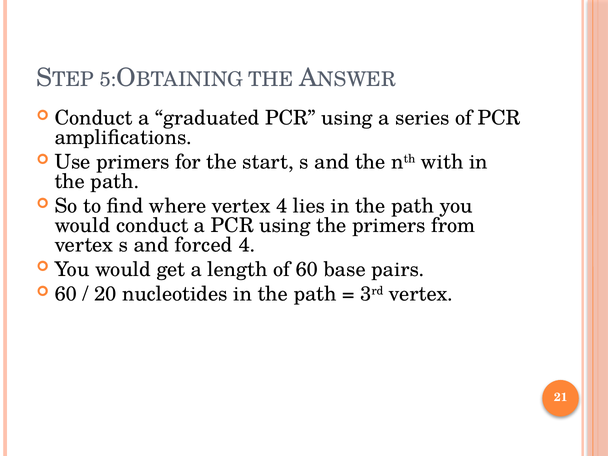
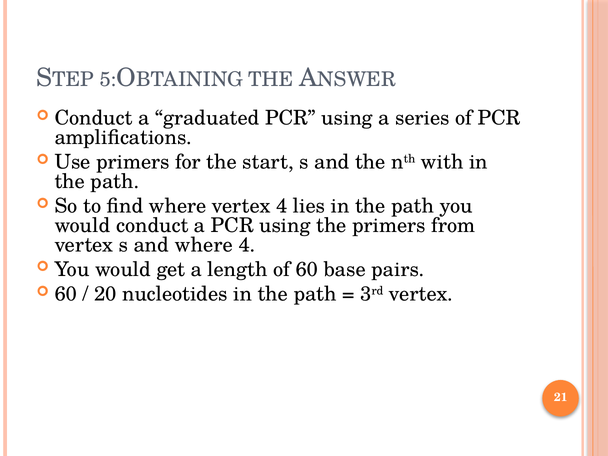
and forced: forced -> where (204, 245)
